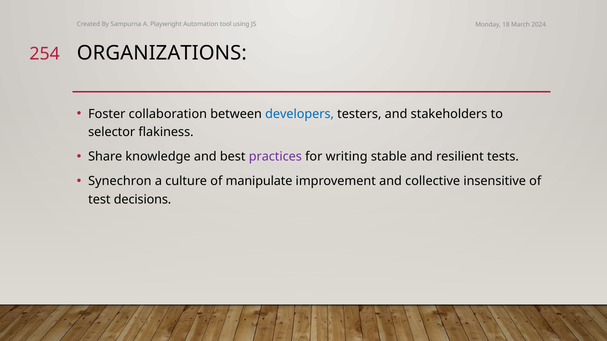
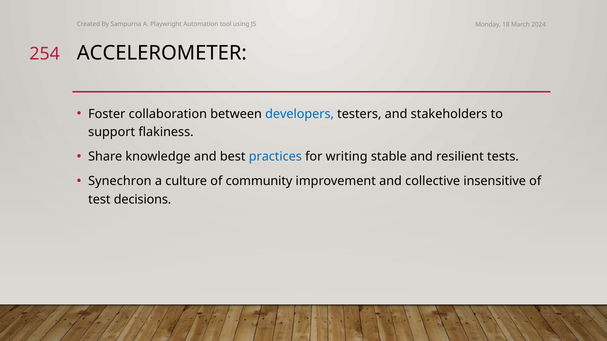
ORGANIZATIONS: ORGANIZATIONS -> ACCELEROMETER (162, 53)
selector: selector -> support (112, 132)
practices colour: purple -> blue (275, 157)
manipulate: manipulate -> community (259, 181)
